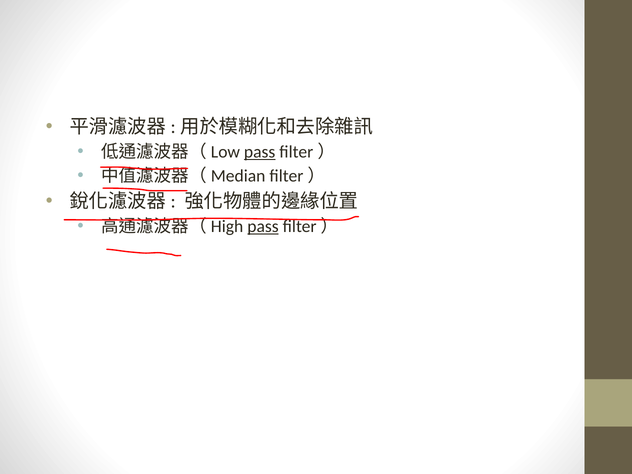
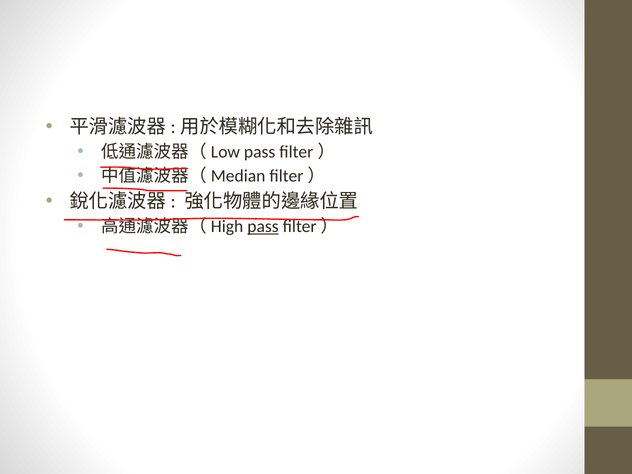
pass underline: present -> none (260, 152)
